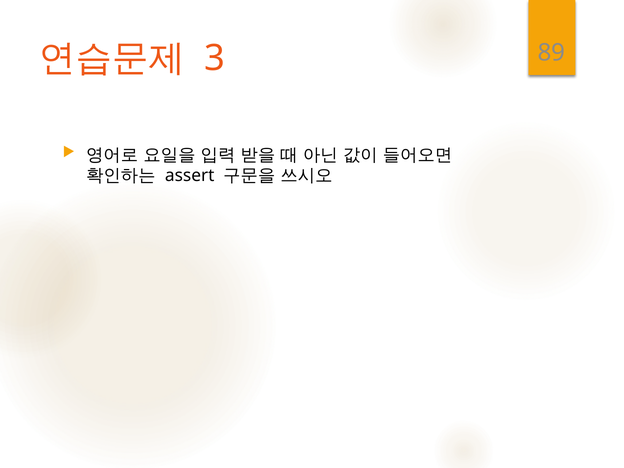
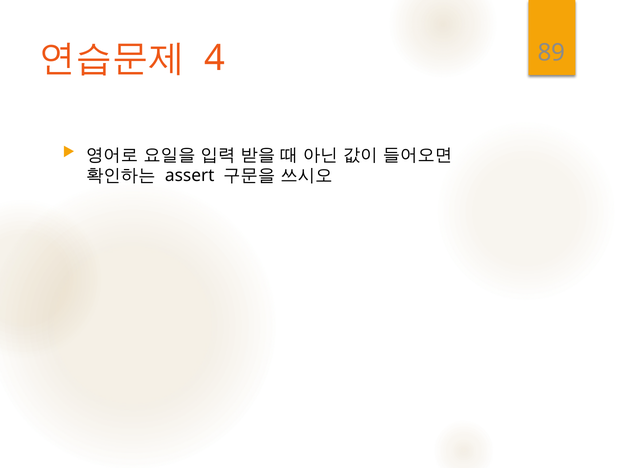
3: 3 -> 4 (215, 58)
